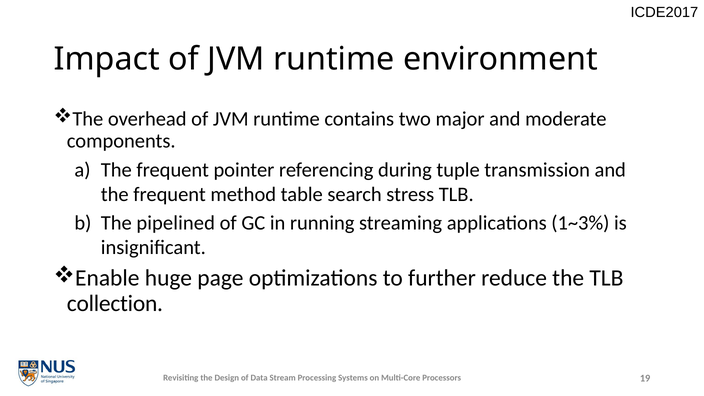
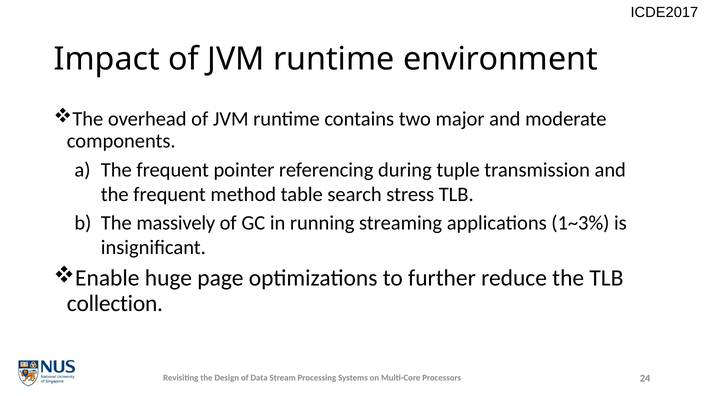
pipelined: pipelined -> massively (176, 223)
19: 19 -> 24 (645, 378)
